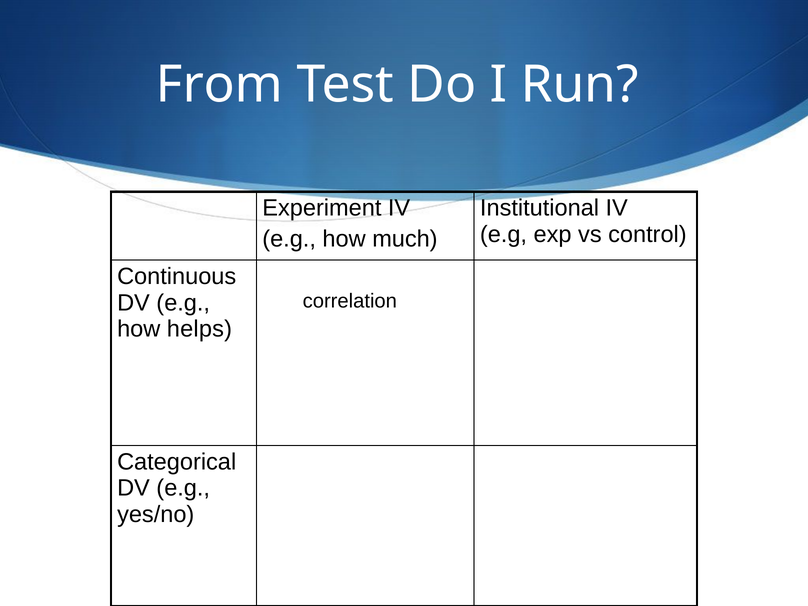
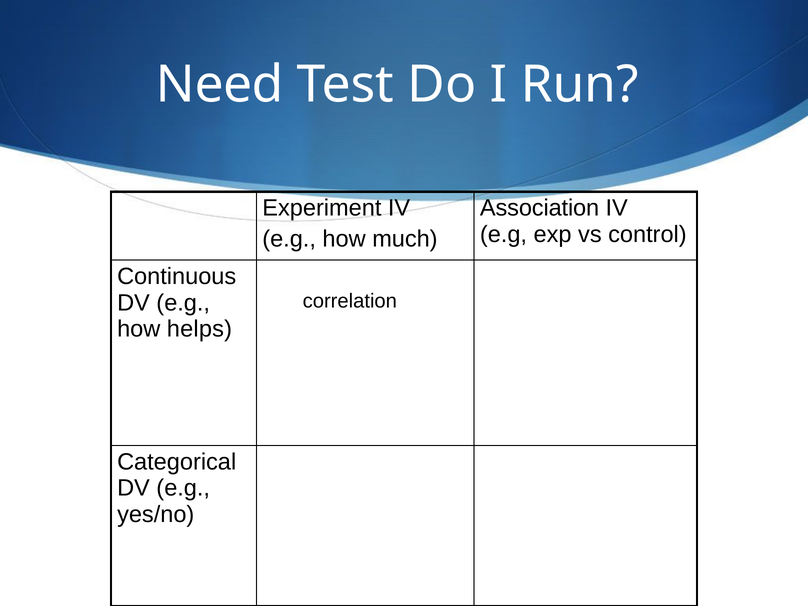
From: From -> Need (220, 85)
Institutional: Institutional -> Association (540, 208)
